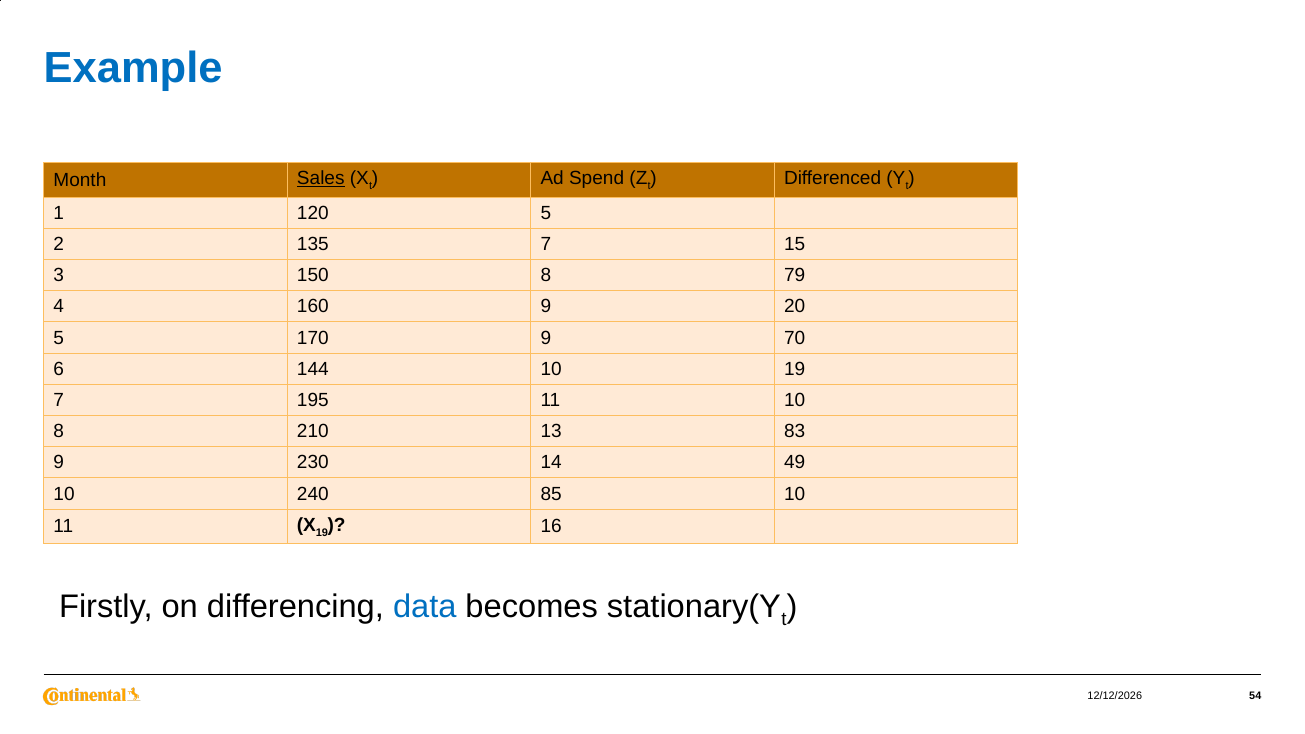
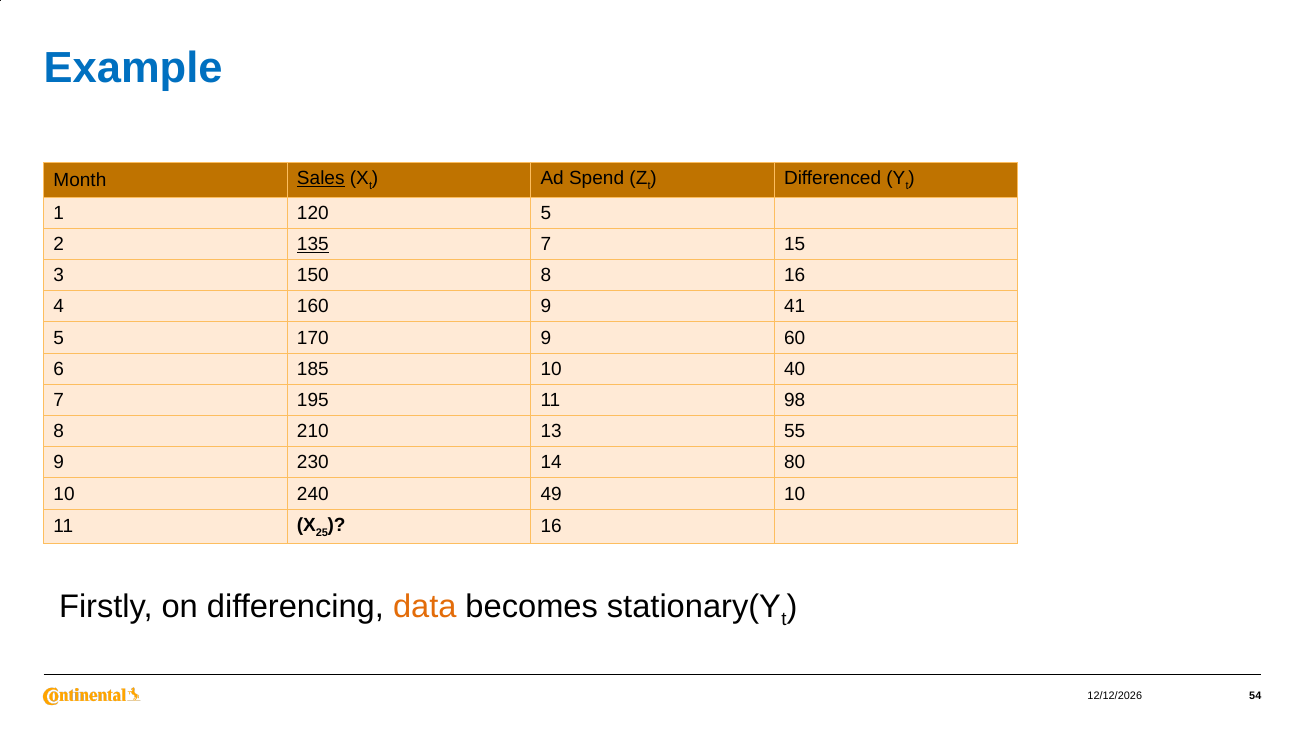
135 underline: none -> present (313, 244)
8 79: 79 -> 16 (795, 275)
20: 20 -> 41 (795, 307)
70: 70 -> 60 (795, 338)
144: 144 -> 185 (313, 369)
10 19: 19 -> 40 (795, 369)
11 10: 10 -> 98 (795, 400)
83: 83 -> 55 (795, 431)
49: 49 -> 80 (795, 463)
85: 85 -> 49 (551, 494)
19: 19 -> 25 (322, 532)
data colour: blue -> orange (425, 607)
